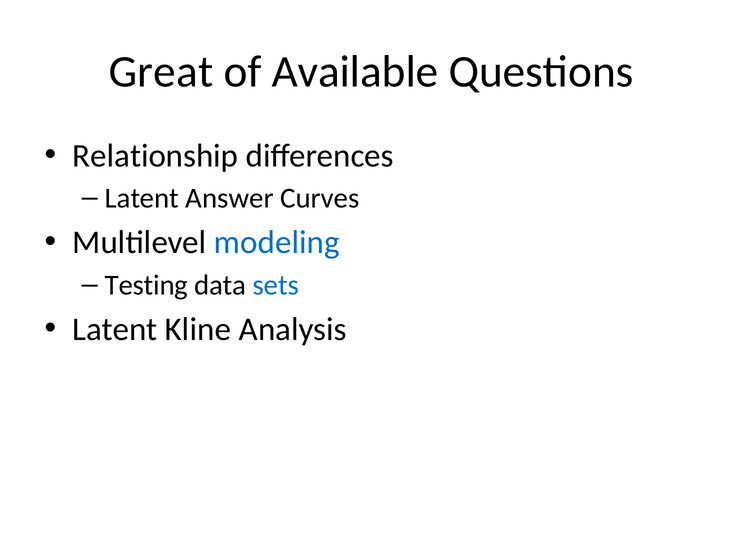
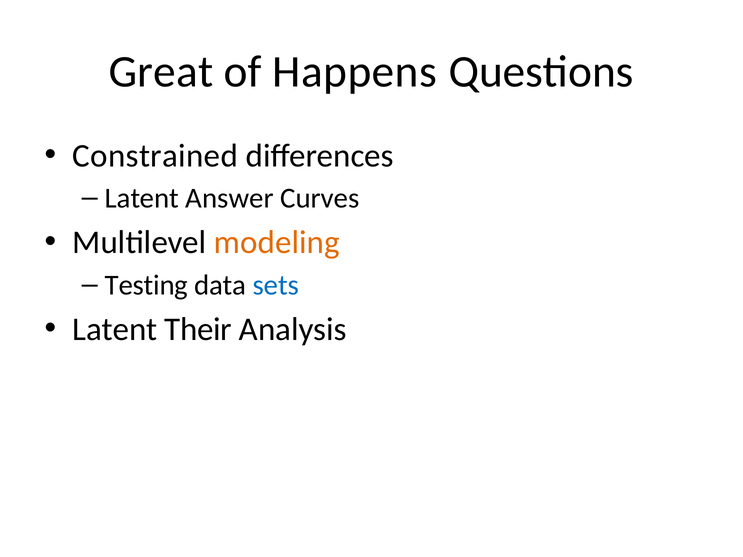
Available: Available -> Happens (355, 72)
Relationship: Relationship -> Constrained (155, 156)
modeling colour: blue -> orange (277, 243)
Kline: Kline -> Their (198, 329)
